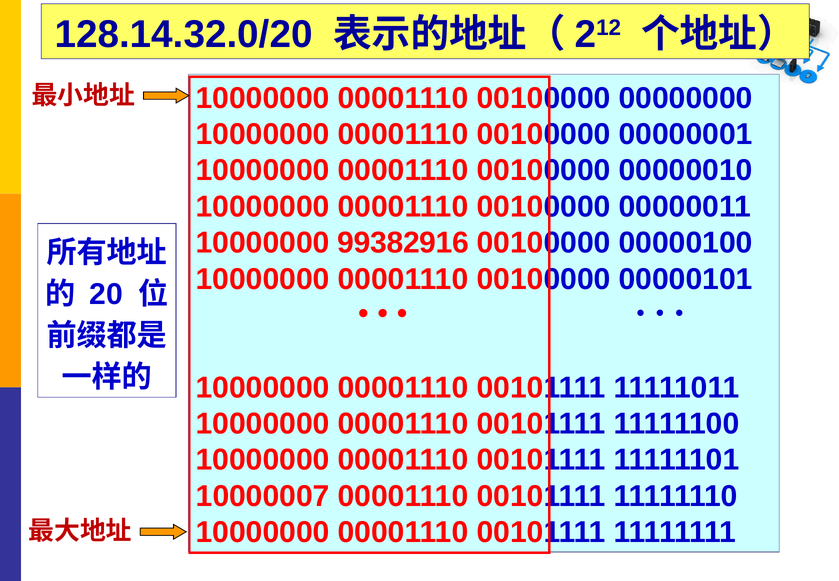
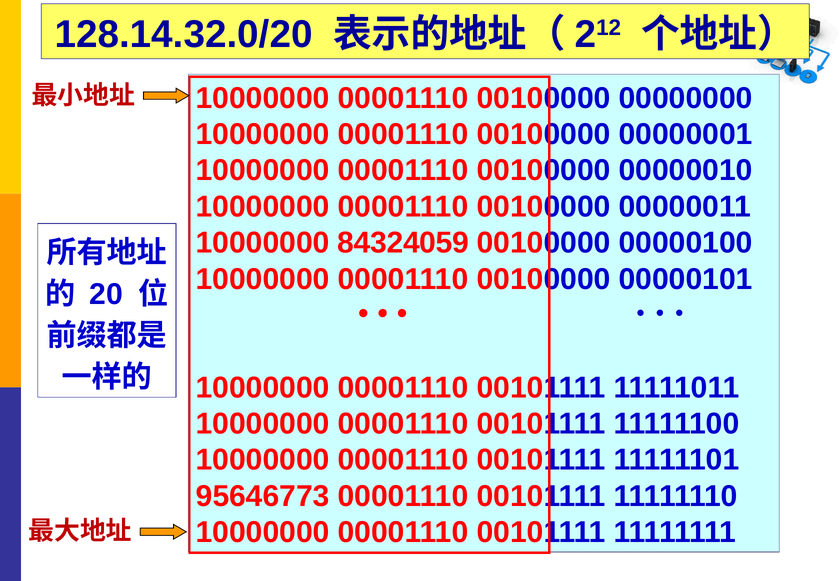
99382916: 99382916 -> 84324059 (403, 243)
10000007: 10000007 -> 95646773 (263, 496)
